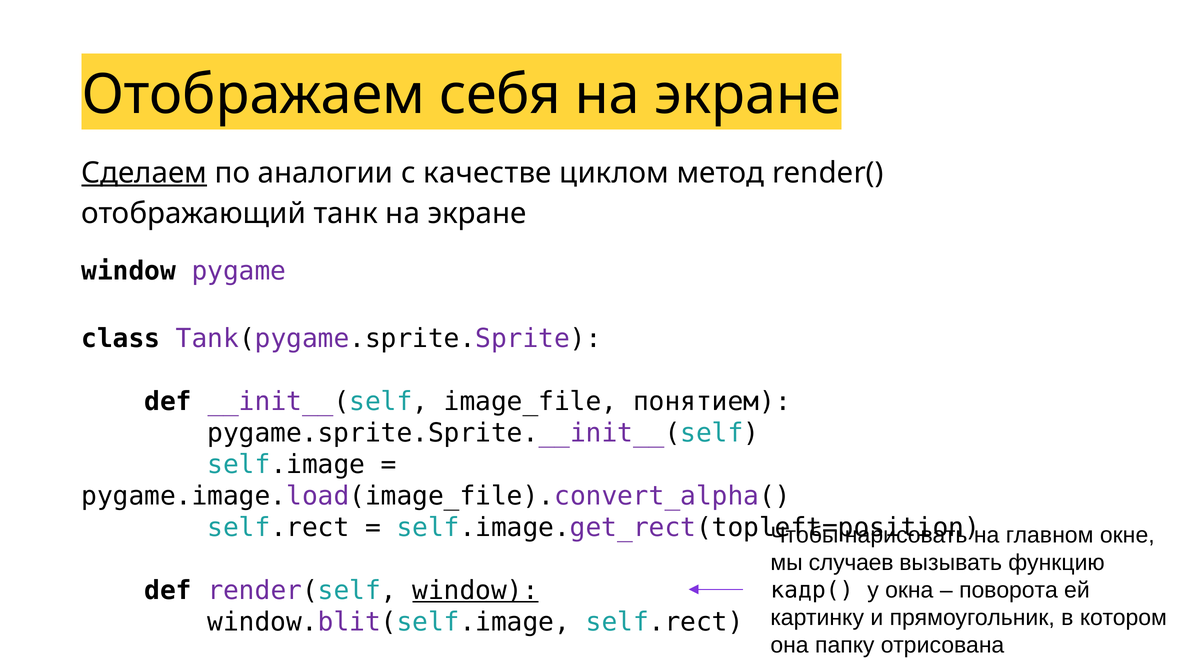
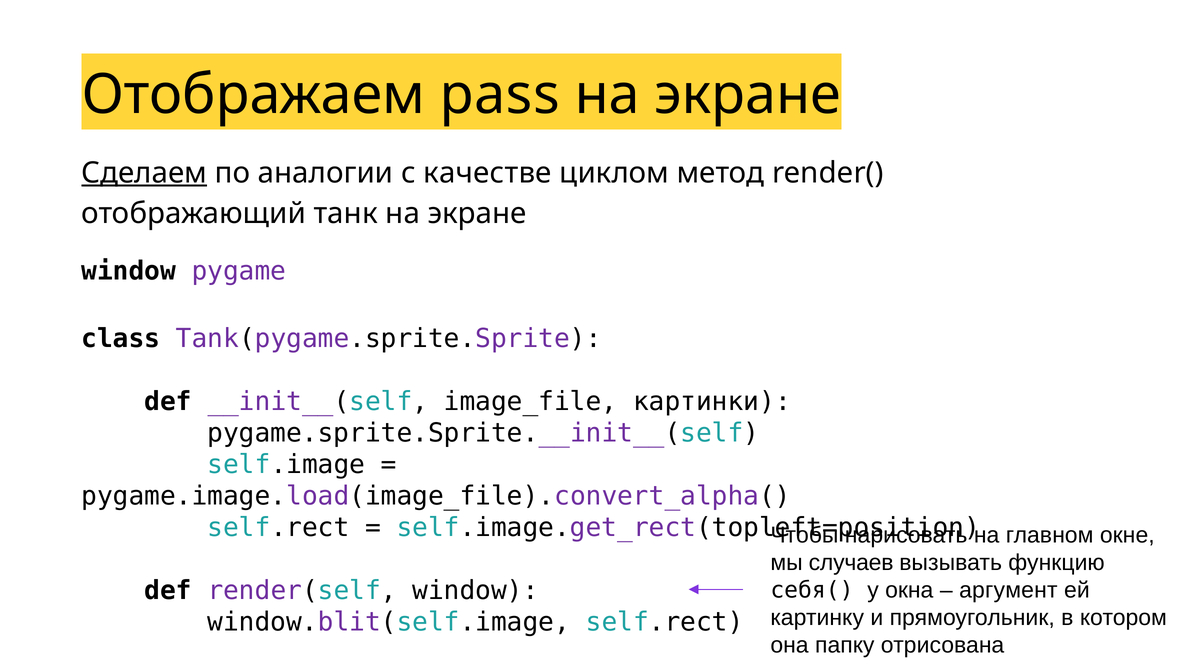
себя: себя -> pass (500, 95)
понятием: понятием -> картинки (712, 401)
window underline: present -> none (475, 590)
кадр(: кадр( -> себя( (812, 590)
поворота: поворота -> аргумент (1008, 590)
